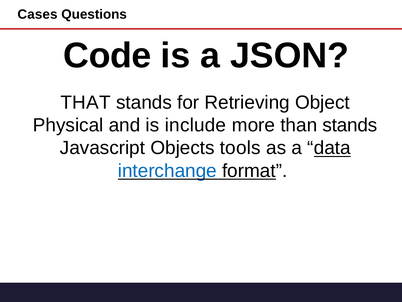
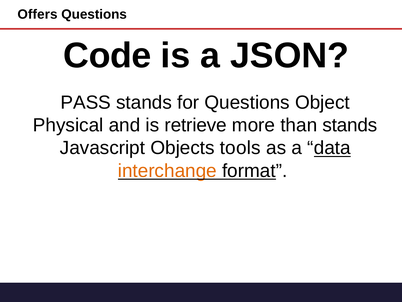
Cases: Cases -> Offers (37, 14)
THAT: THAT -> PASS (86, 102)
for Retrieving: Retrieving -> Questions (247, 102)
include: include -> retrieve (196, 125)
interchange colour: blue -> orange (167, 171)
